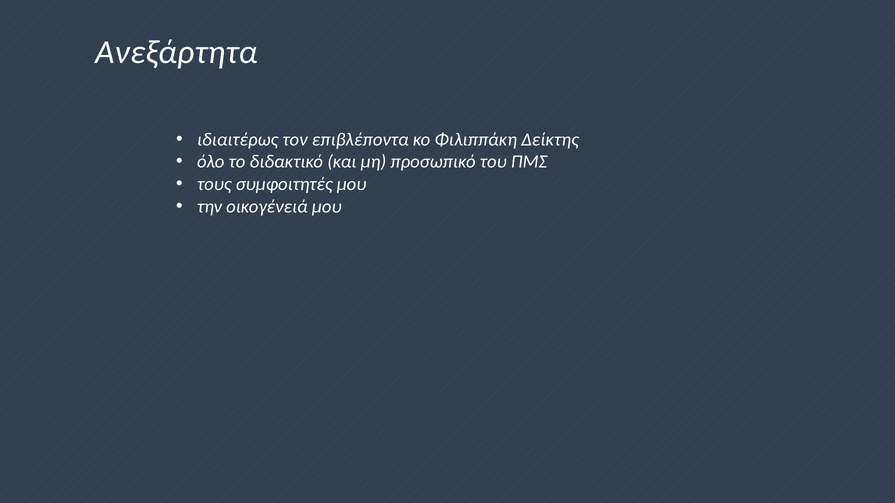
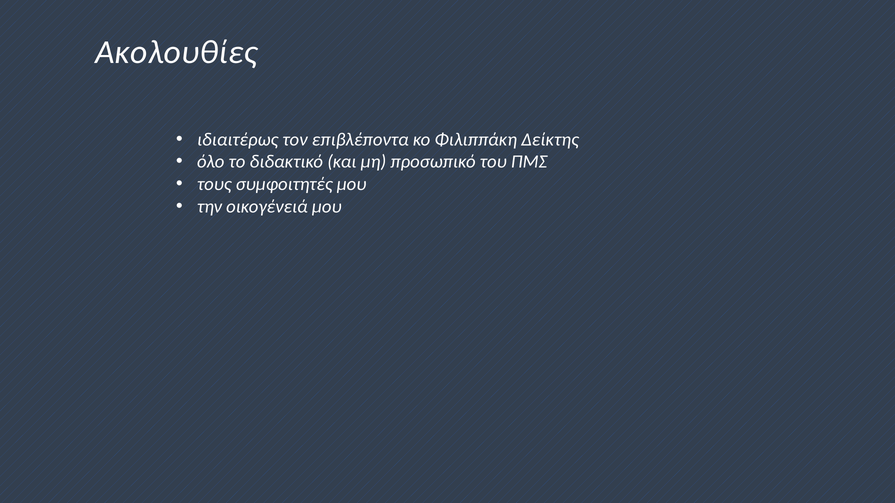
Ανεξάρτητα: Ανεξάρτητα -> Ακολουθίες (176, 52)
